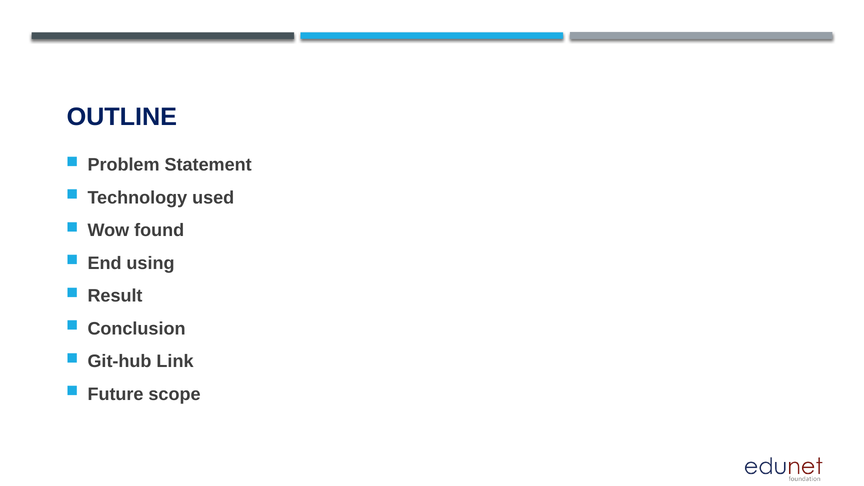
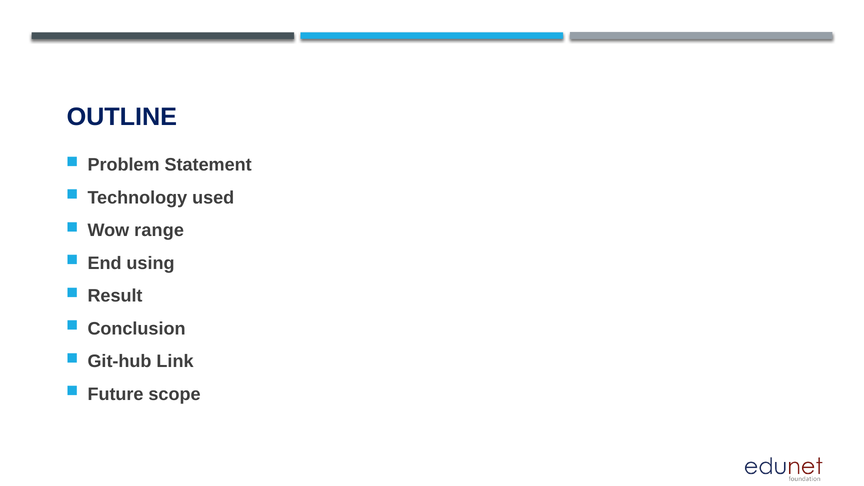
found: found -> range (159, 230)
